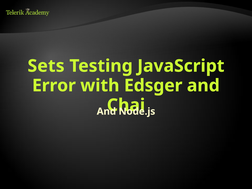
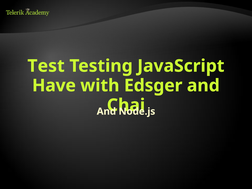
Sets: Sets -> Test (46, 66)
Error: Error -> Have (54, 86)
